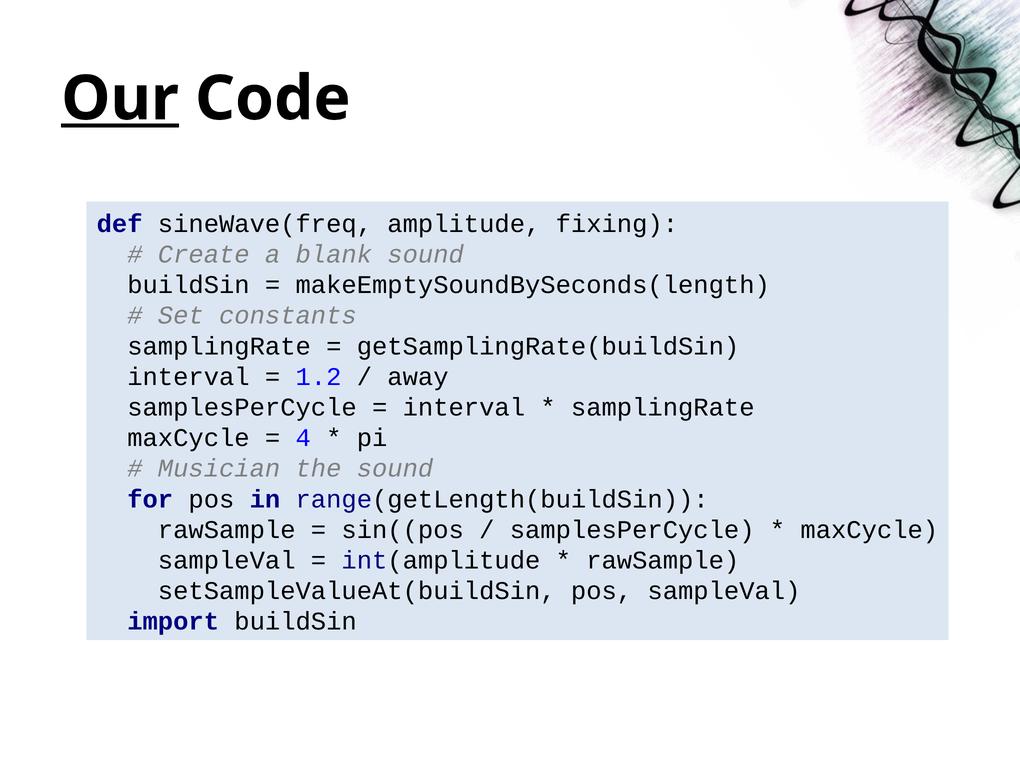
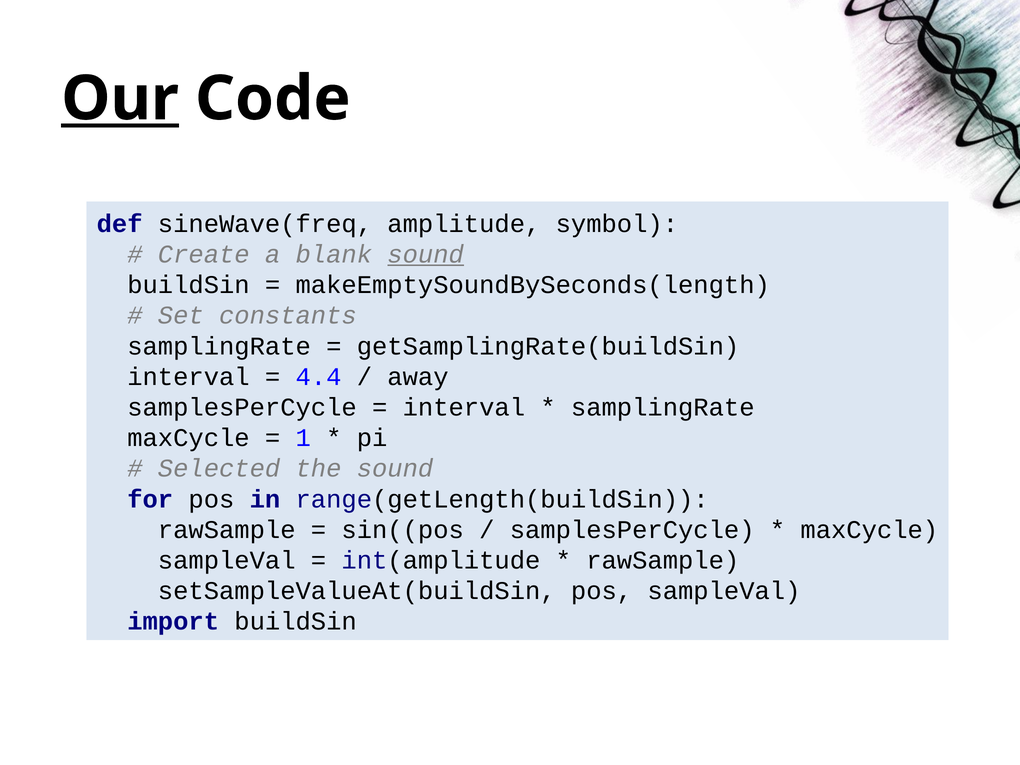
fixing: fixing -> symbol (617, 224)
sound underline: none -> present (426, 254)
1.2: 1.2 -> 4.4 (319, 377)
4: 4 -> 1 (303, 438)
Musician: Musician -> Selected (219, 469)
